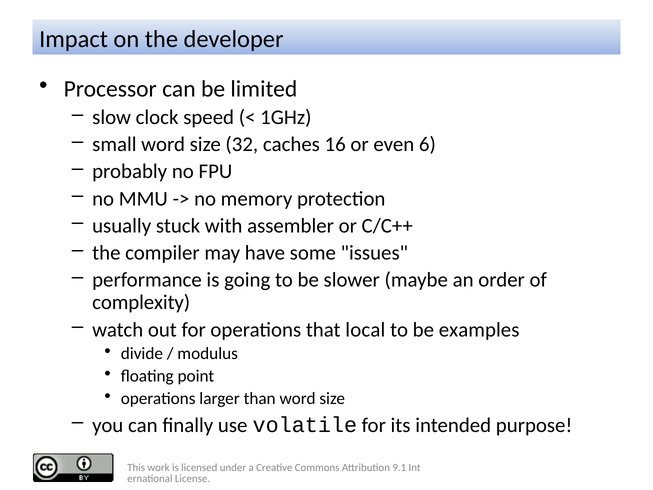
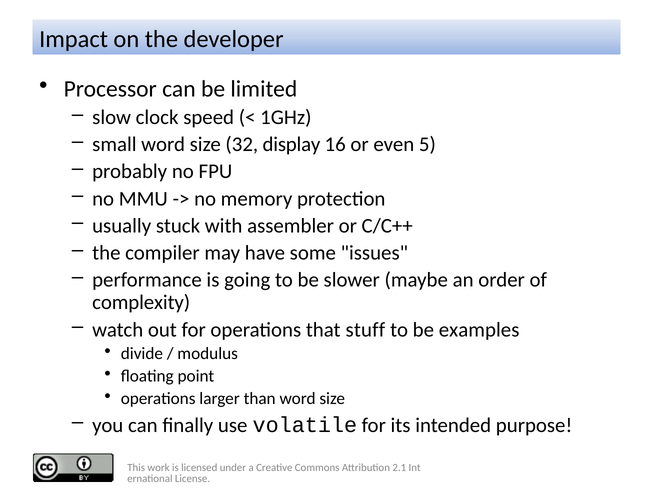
caches: caches -> display (291, 144)
6: 6 -> 5 (427, 144)
local: local -> stuff (365, 329)
9.1: 9.1 -> 2.1 (399, 468)
